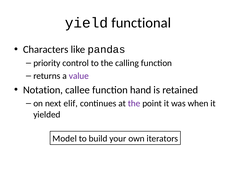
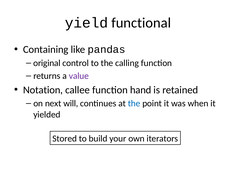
Characters: Characters -> Containing (46, 50)
priority: priority -> original (47, 63)
elif: elif -> will (71, 103)
the colour: purple -> blue (134, 103)
Model: Model -> Stored (65, 139)
